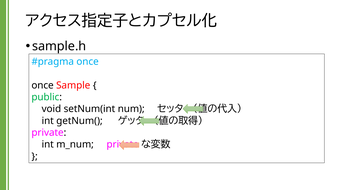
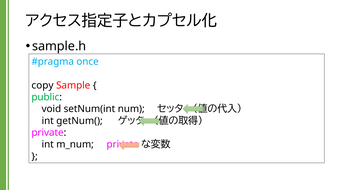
once: once -> copy (42, 85)
